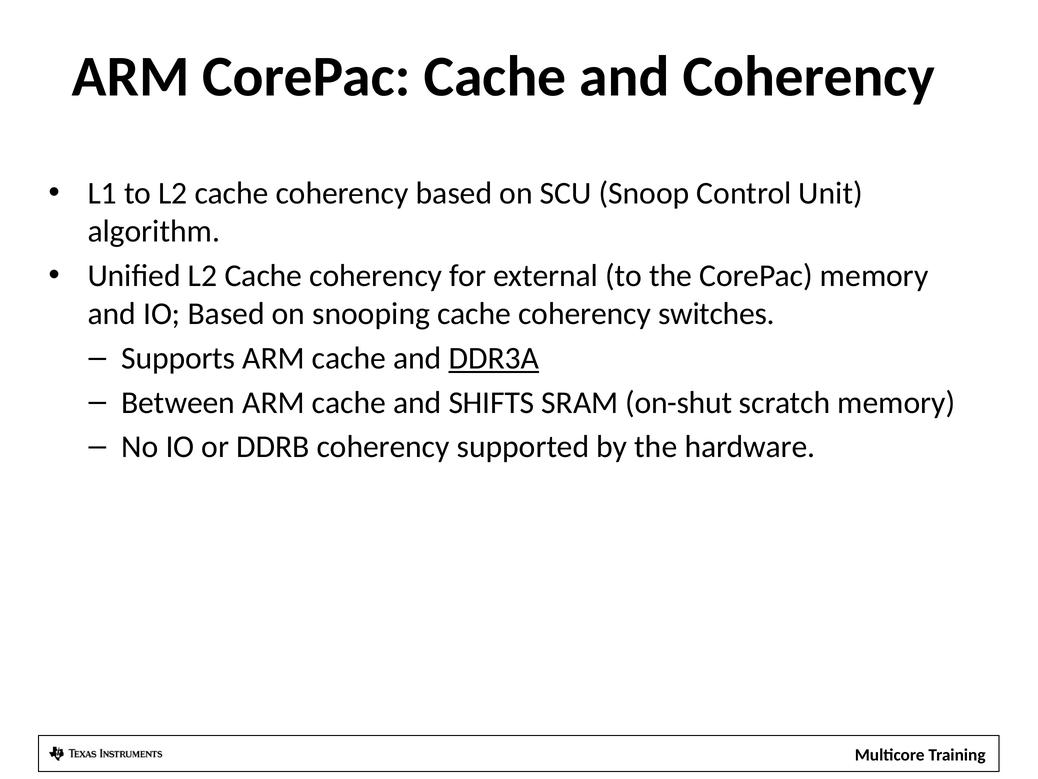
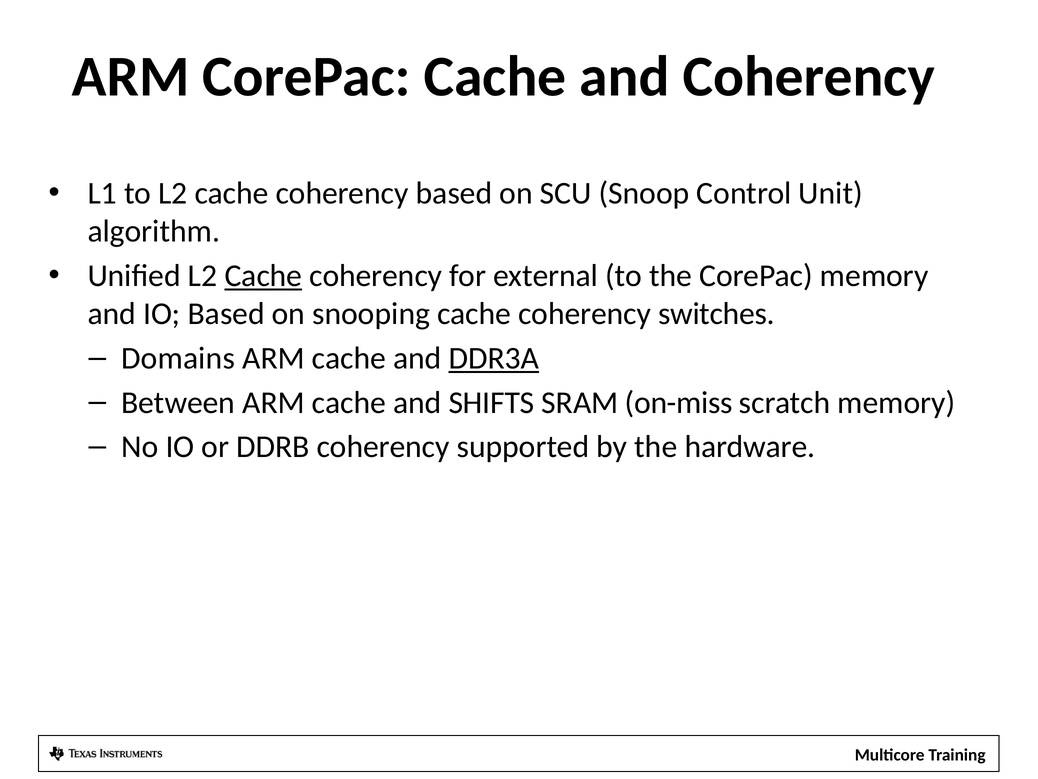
Cache underline: none -> present (263, 276)
Supports: Supports -> Domains (178, 358)
on-shut: on-shut -> on-miss (679, 402)
